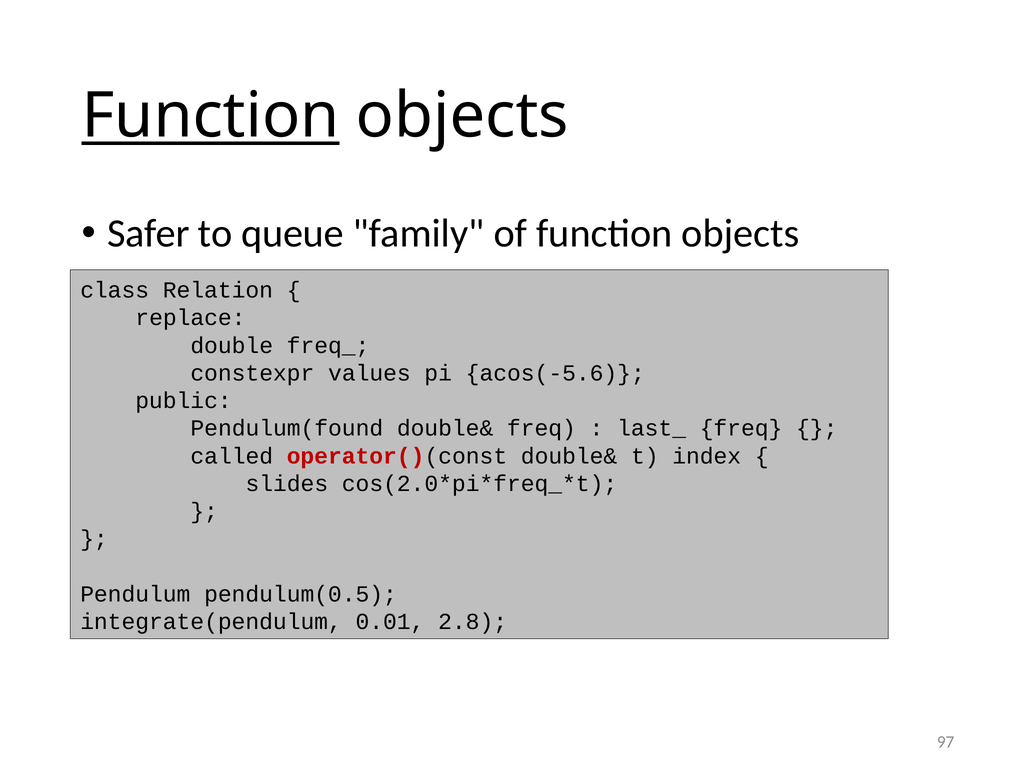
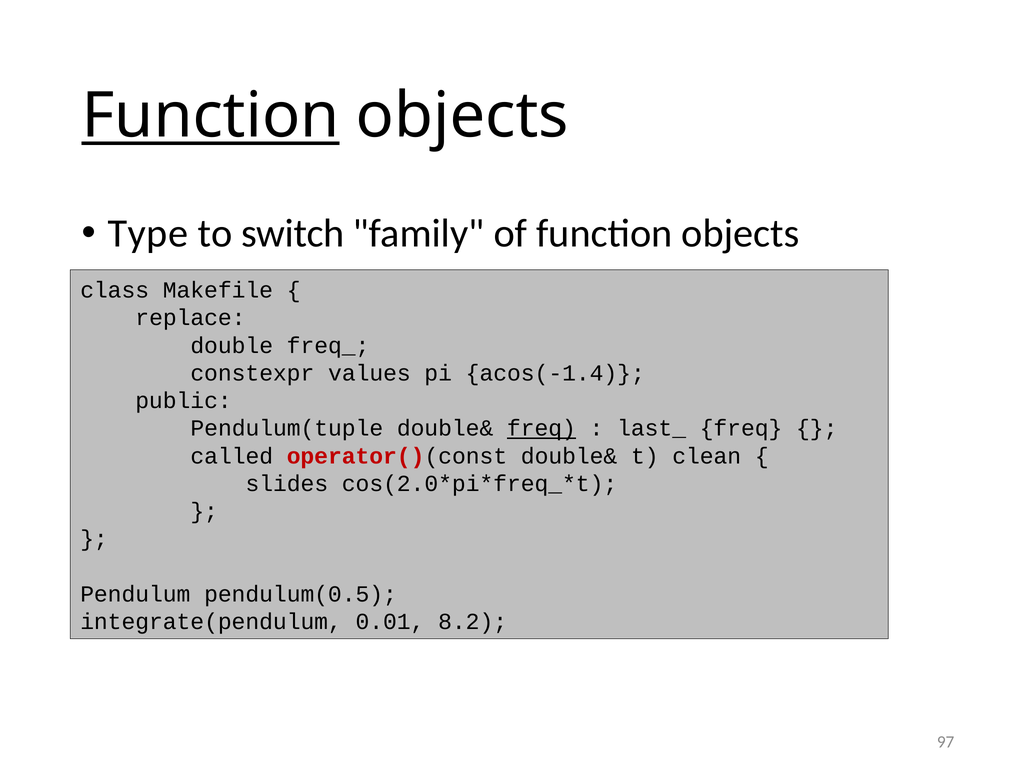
Safer: Safer -> Type (148, 234)
queue: queue -> switch (293, 234)
Relation: Relation -> Makefile (218, 290)
acos(-5.6: acos(-5.6 -> acos(-1.4 (555, 373)
Pendulum(found: Pendulum(found -> Pendulum(tuple (287, 428)
freq underline: none -> present (541, 428)
index: index -> clean (707, 456)
2.8: 2.8 -> 8.2 (473, 622)
